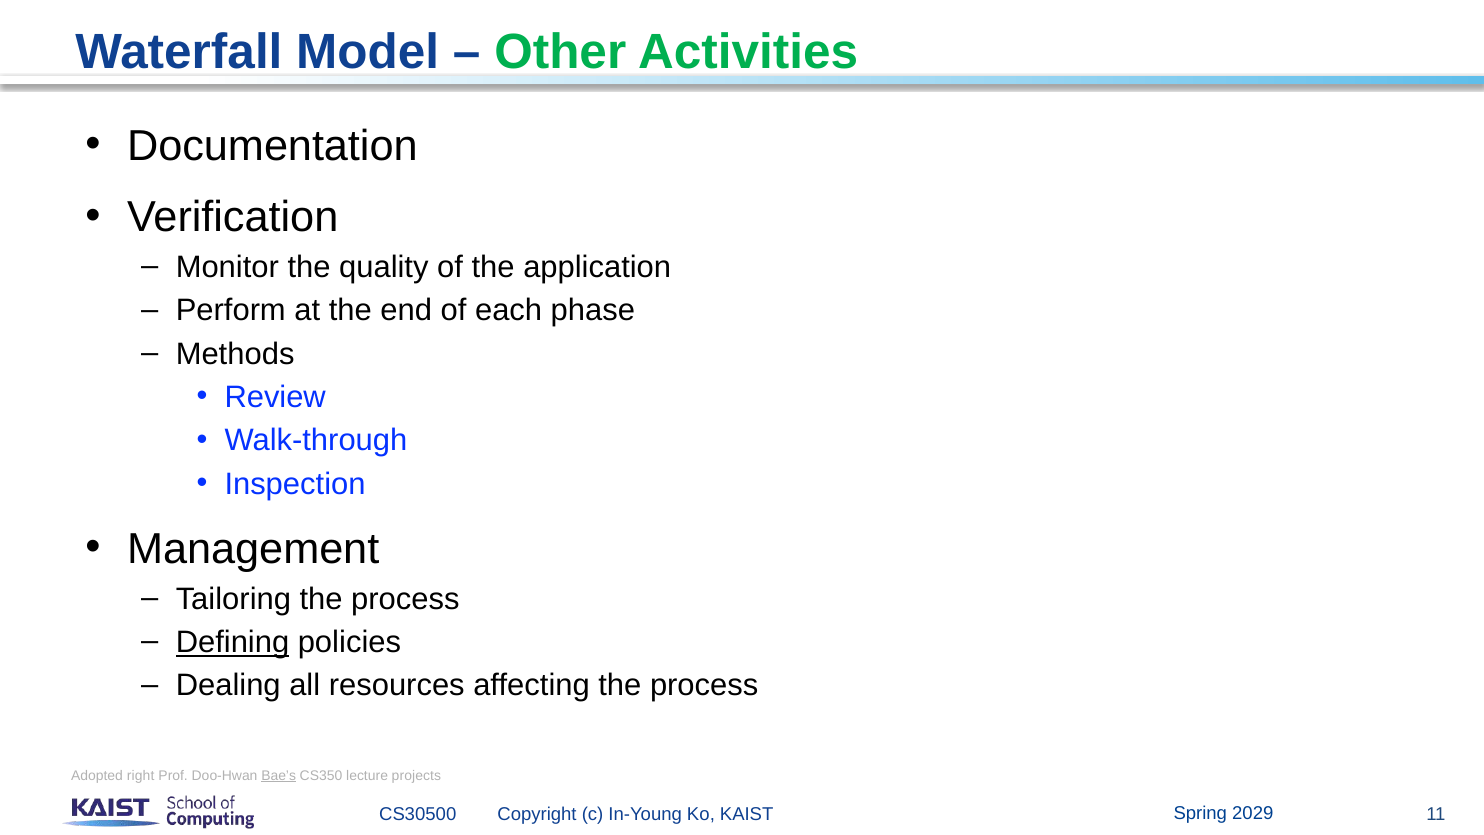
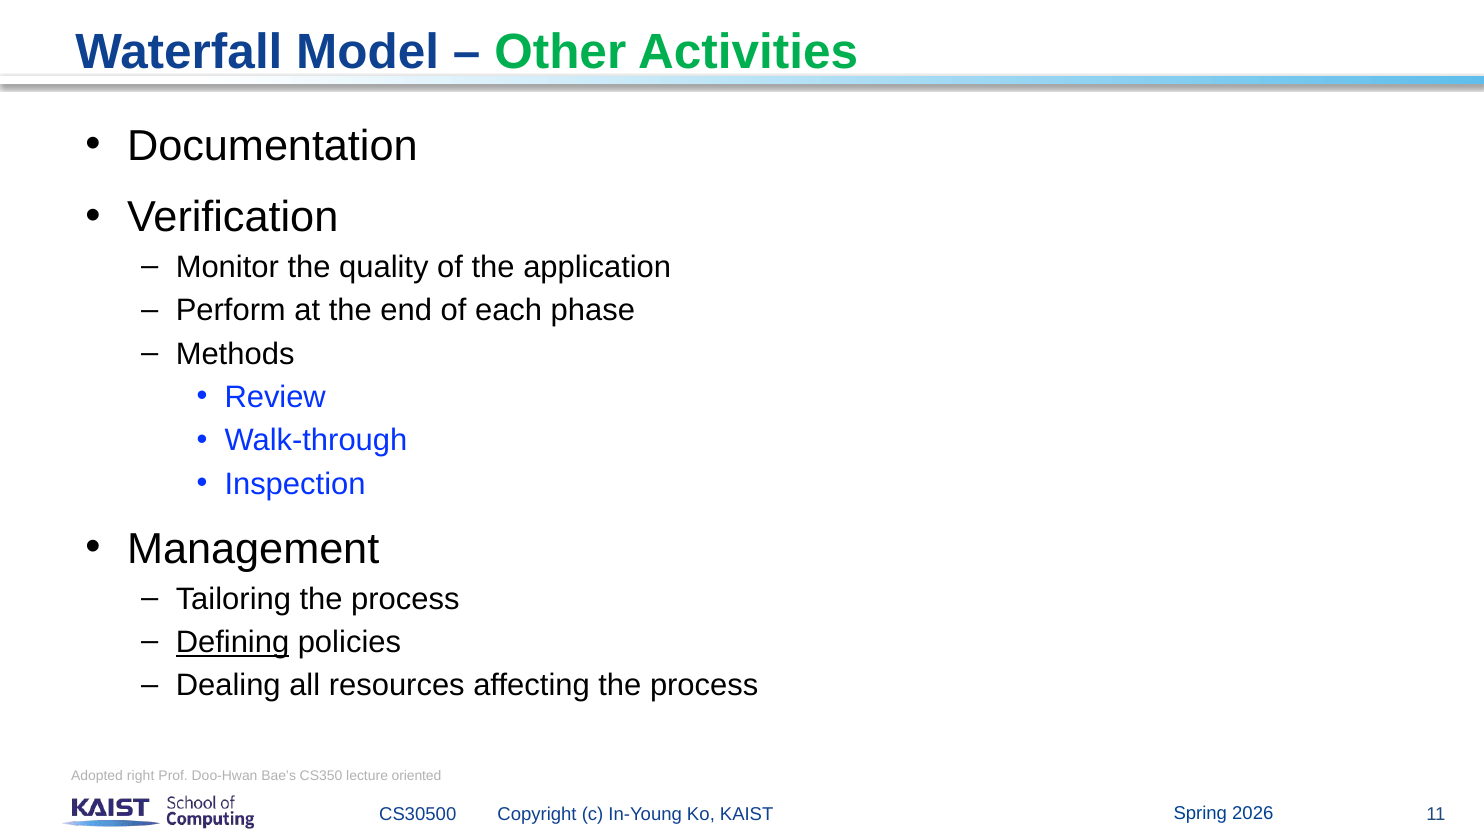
Bae’s underline: present -> none (279, 775)
projects: projects -> oriented (417, 775)
2029: 2029 -> 2026 (1253, 814)
